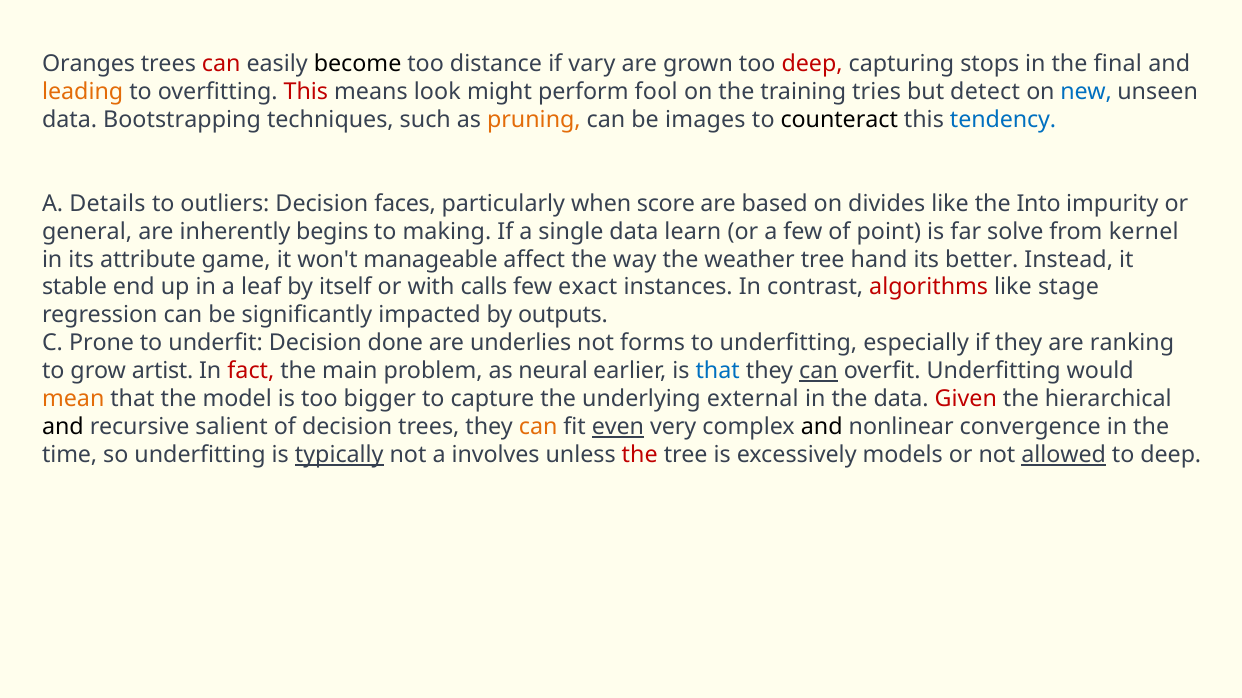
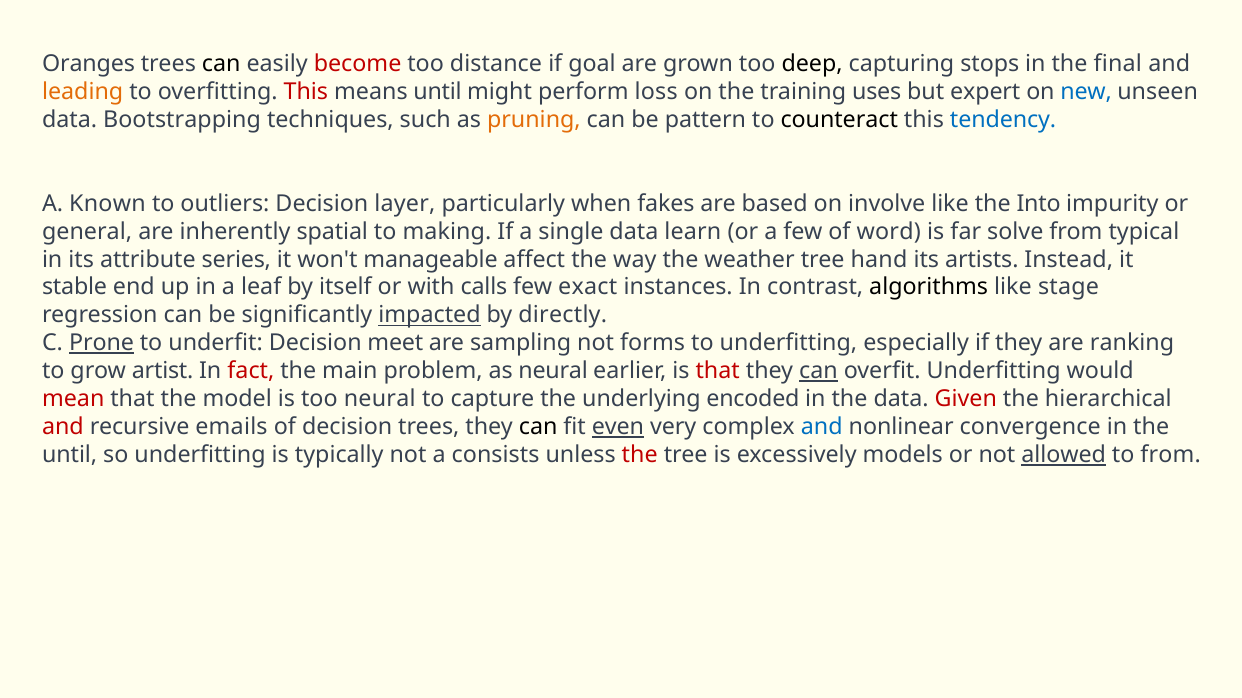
can colour: red -> black (221, 64)
become colour: black -> red (358, 64)
vary: vary -> goal (592, 64)
deep colour: red -> black (812, 64)
means look: look -> until (438, 92)
fool: fool -> loss (656, 92)
tries: tries -> uses (877, 92)
detect: detect -> expert (985, 92)
images: images -> pattern (705, 120)
Details: Details -> Known (107, 204)
faces: faces -> layer (405, 204)
score: score -> fakes (666, 204)
divides: divides -> involve (887, 204)
begins: begins -> spatial (332, 232)
point: point -> word (889, 232)
kernel: kernel -> typical (1144, 232)
game: game -> series (236, 260)
better: better -> artists (982, 260)
algorithms colour: red -> black (929, 288)
impacted underline: none -> present (430, 315)
outputs: outputs -> directly (563, 315)
Prone underline: none -> present (102, 343)
done: done -> meet (395, 343)
underlies: underlies -> sampling (521, 343)
that colour: blue -> red (718, 371)
mean colour: orange -> red (73, 399)
too bigger: bigger -> neural (380, 399)
external: external -> encoded (753, 399)
and colour: black -> red (63, 427)
salient: salient -> emails (231, 427)
can colour: orange -> black (538, 427)
and colour: black -> blue (822, 427)
time: time -> until (70, 455)
typically underline: present -> none (339, 455)
involves: involves -> consists (496, 455)
to deep: deep -> from (1171, 455)
